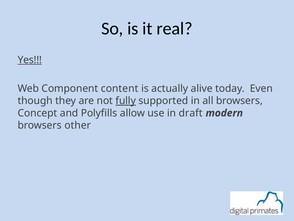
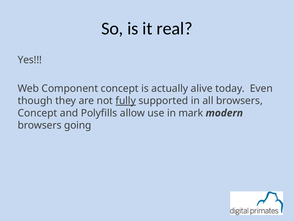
Yes underline: present -> none (30, 60)
Component content: content -> concept (120, 88)
draft: draft -> mark (191, 113)
other: other -> going (78, 125)
